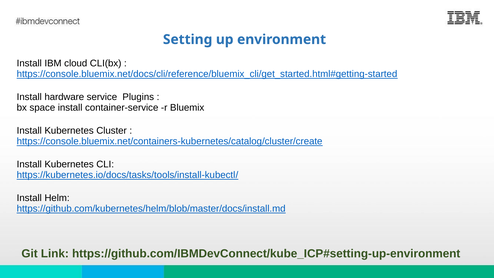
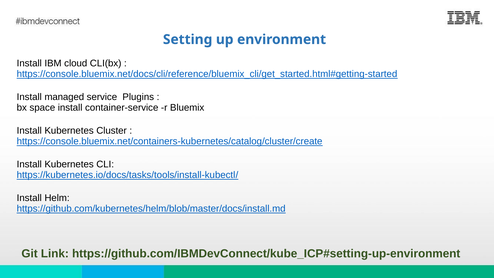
hardware: hardware -> managed (64, 97)
